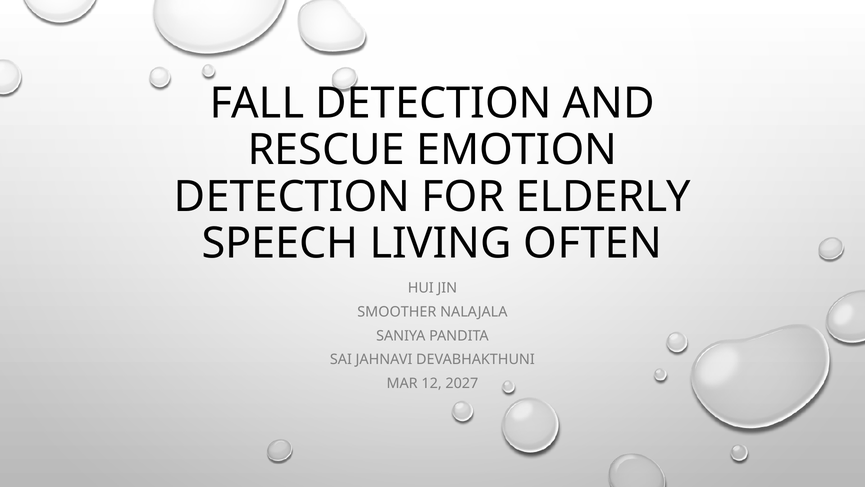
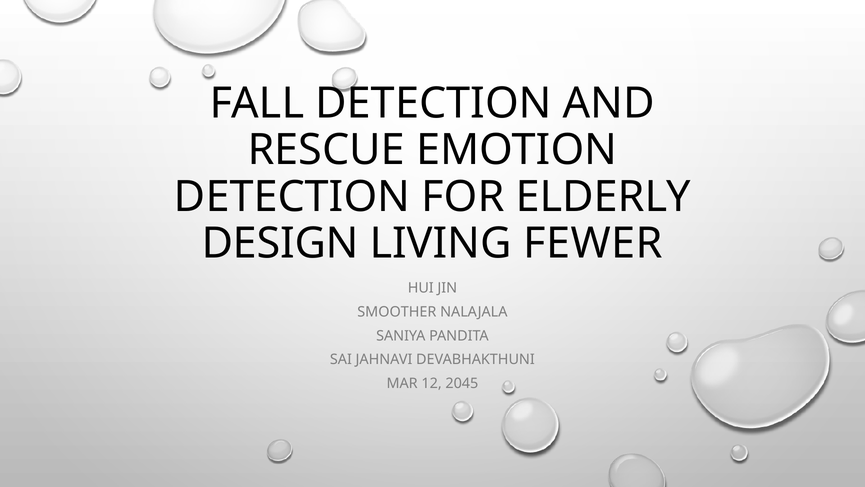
SPEECH: SPEECH -> DESIGN (280, 243)
OFTEN: OFTEN -> FEWER (593, 243)
2027: 2027 -> 2045 (462, 383)
